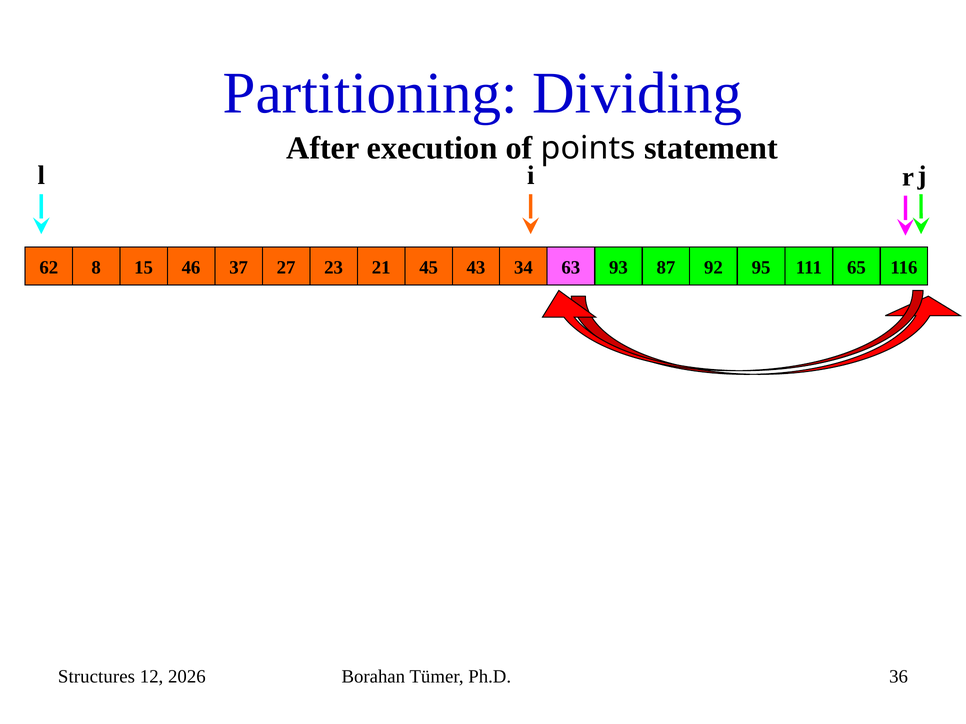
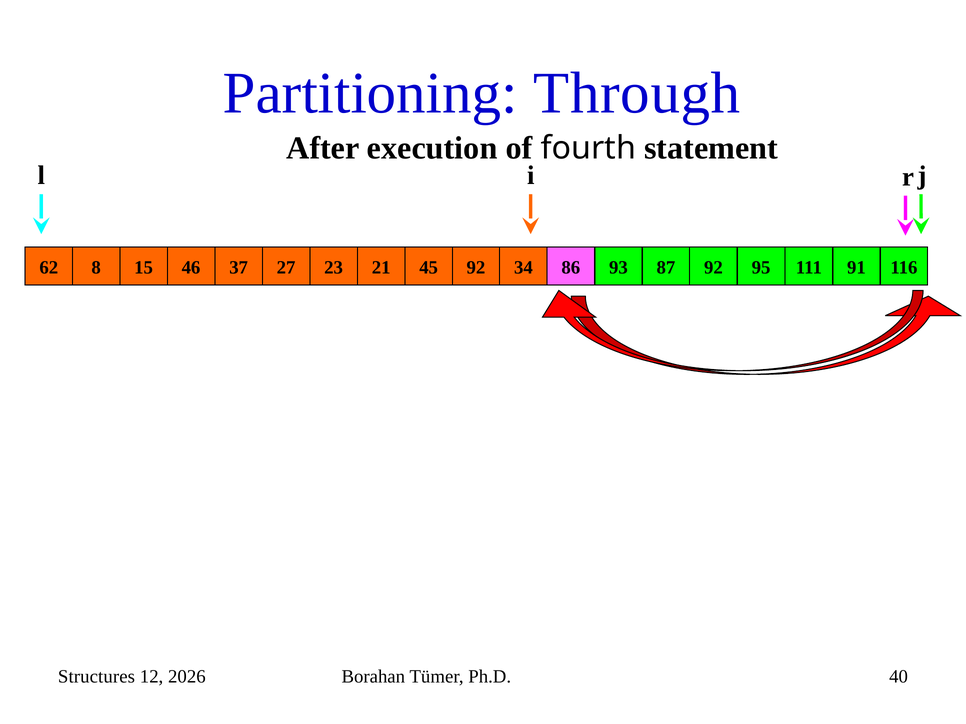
Dividing: Dividing -> Through (637, 94)
points: points -> fourth (588, 148)
45 43: 43 -> 92 (476, 268)
63: 63 -> 86 (571, 268)
65: 65 -> 91 (856, 268)
36: 36 -> 40 (899, 677)
